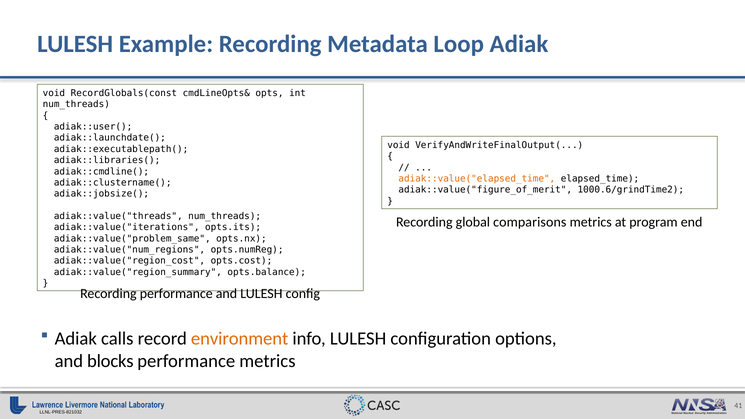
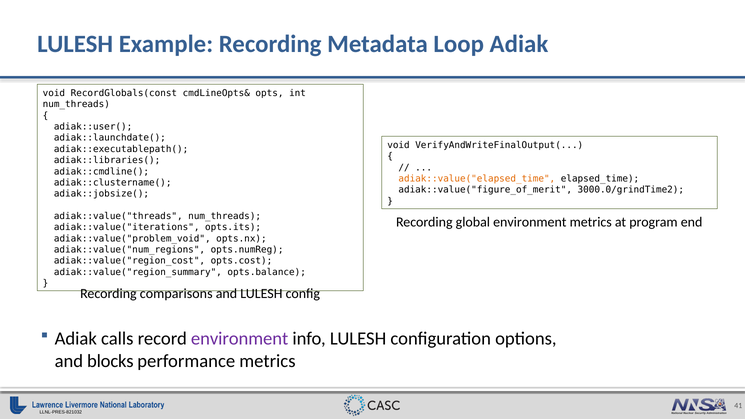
1000.6/grindTime2: 1000.6/grindTime2 -> 3000.0/grindTime2 (631, 190)
global comparisons: comparisons -> environment (530, 222)
adiak::value("problem_same: adiak::value("problem_same -> adiak::value("problem_void (132, 239)
Recording performance: performance -> comparisons (176, 294)
environment colour: orange -> purple (240, 339)
